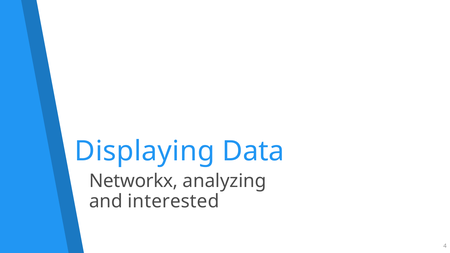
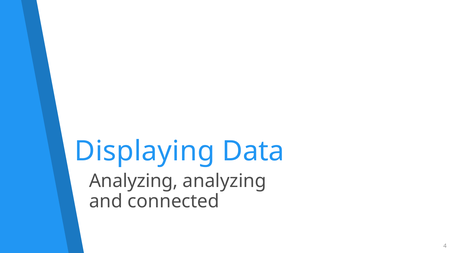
Networkx: Networkx -> Analyzing (134, 181)
interested: interested -> connected (173, 201)
